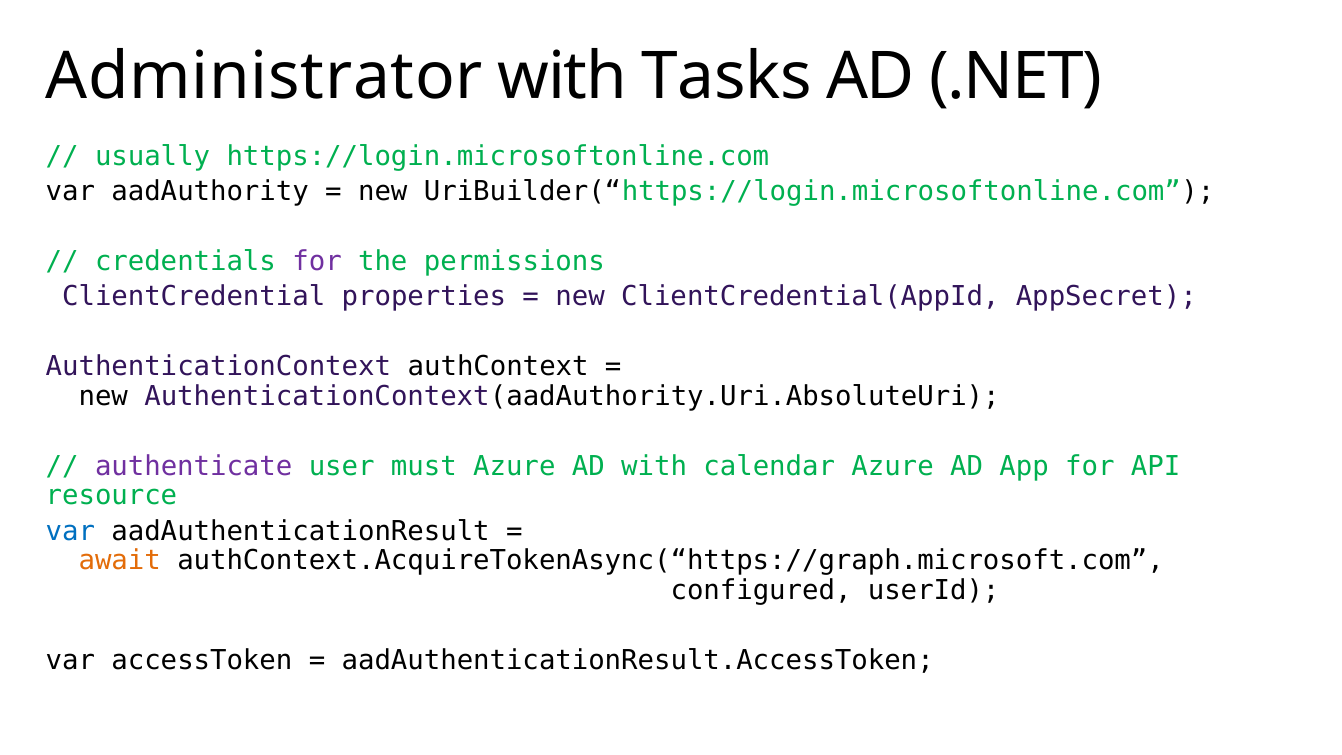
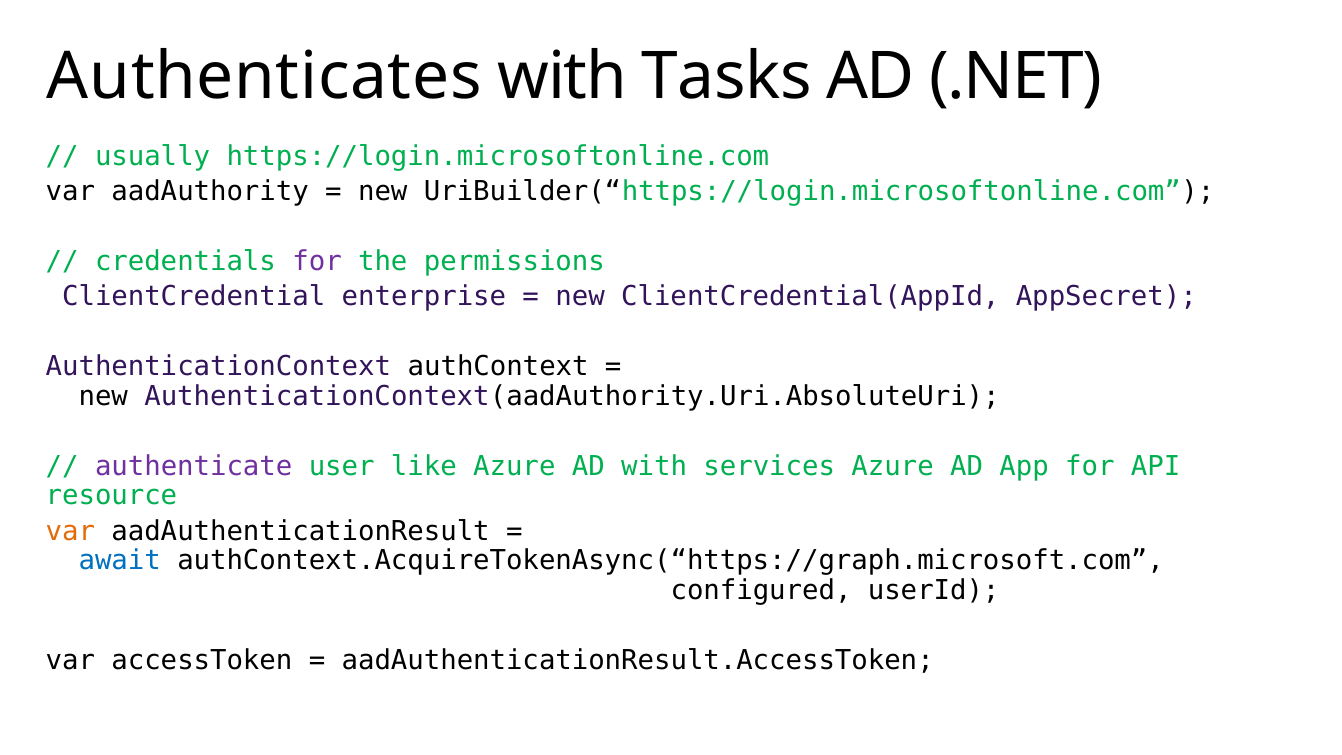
Administrator: Administrator -> Authenticates (264, 77)
properties: properties -> enterprise (424, 297)
must: must -> like (424, 466)
calendar: calendar -> services (769, 466)
var colour: blue -> orange (70, 531)
await colour: orange -> blue (120, 560)
